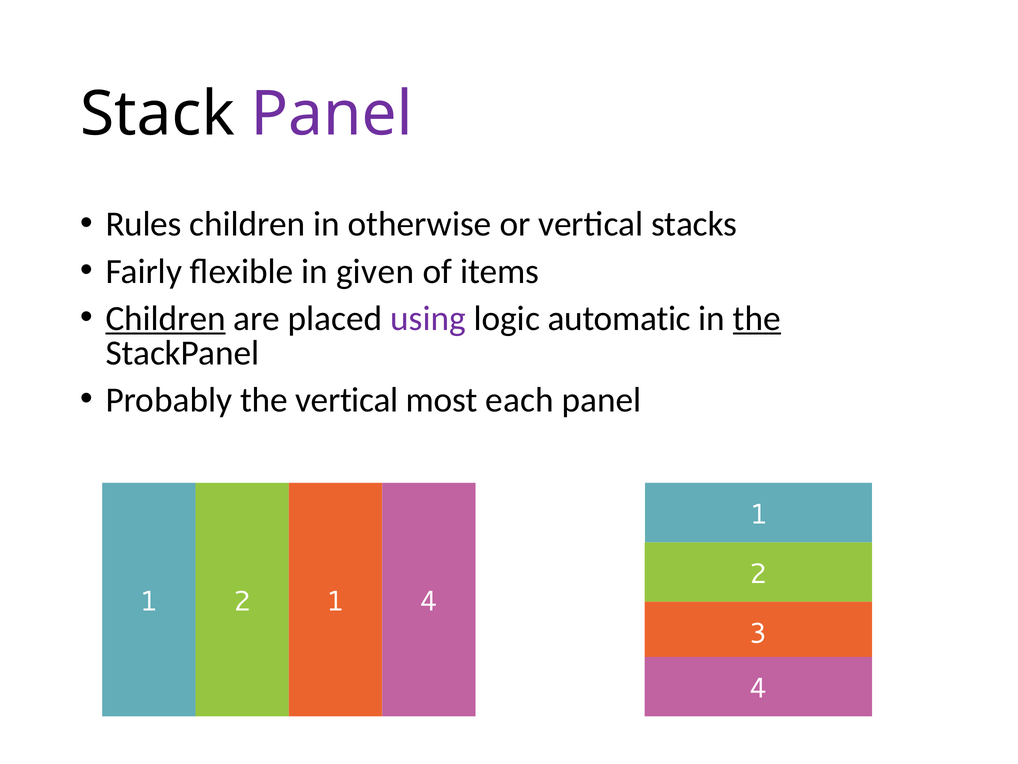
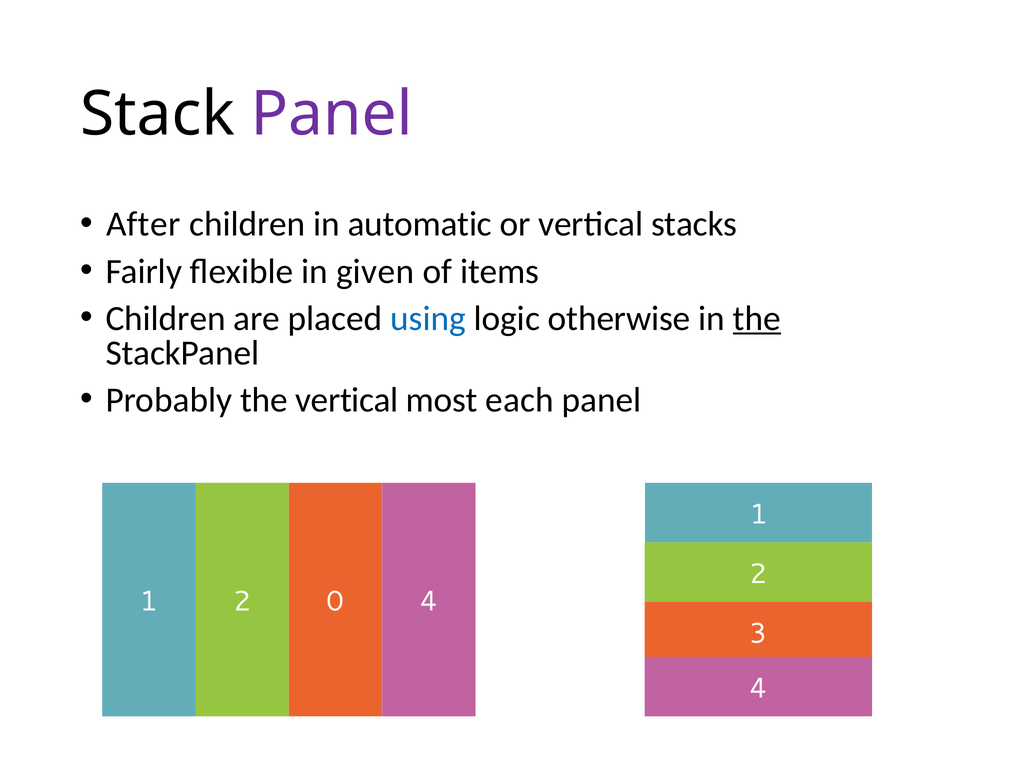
Rules: Rules -> After (143, 224)
otherwise: otherwise -> automatic (420, 224)
Children underline: present -> none (166, 318)
using colour: purple -> blue (428, 318)
automatic: automatic -> otherwise (619, 318)
2 1: 1 -> 0 (335, 601)
